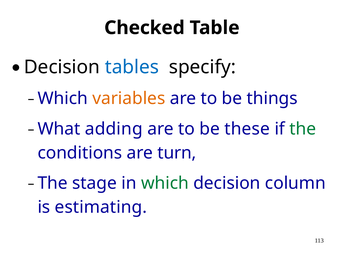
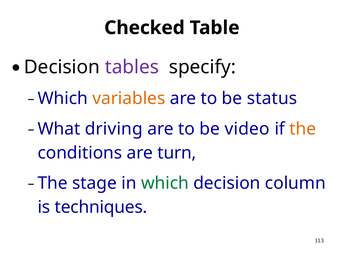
tables colour: blue -> purple (132, 67)
things: things -> status (272, 99)
adding: adding -> driving (114, 129)
these: these -> video (247, 129)
the colour: green -> orange (303, 129)
estimating: estimating -> techniques (101, 207)
